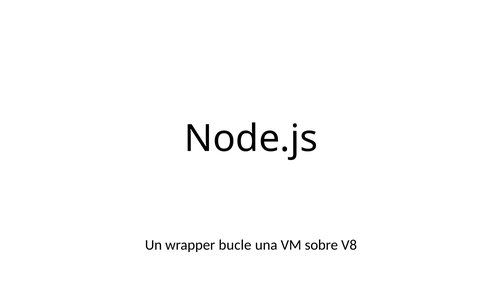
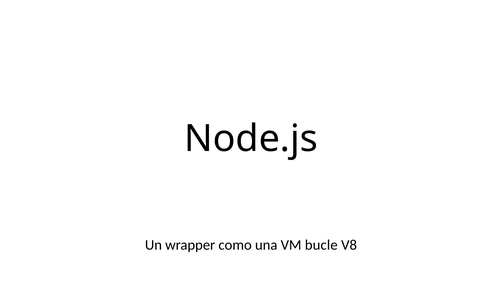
bucle: bucle -> como (235, 245)
sobre: sobre -> bucle (321, 245)
